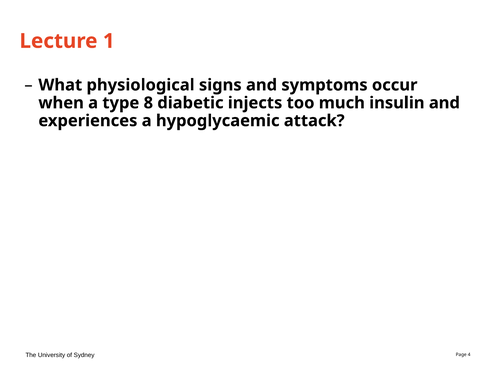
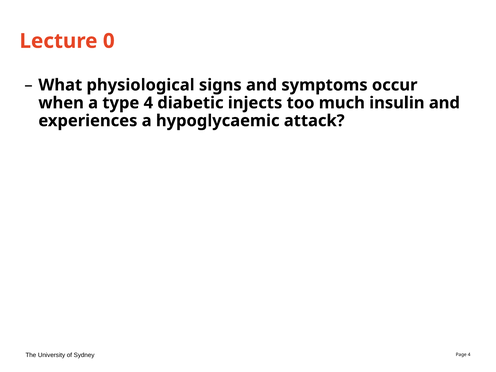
1: 1 -> 0 (109, 41)
type 8: 8 -> 4 (148, 103)
